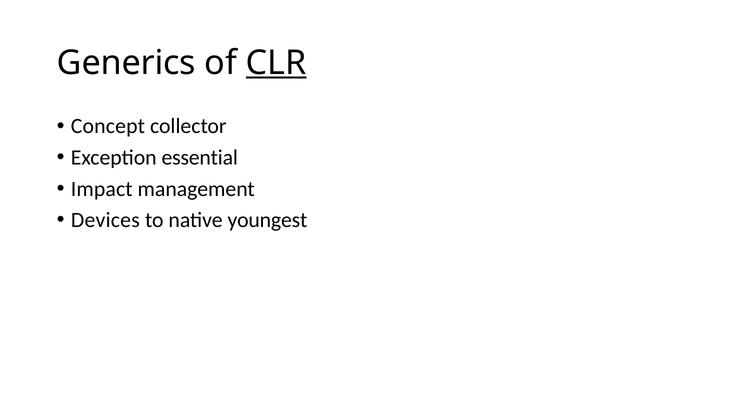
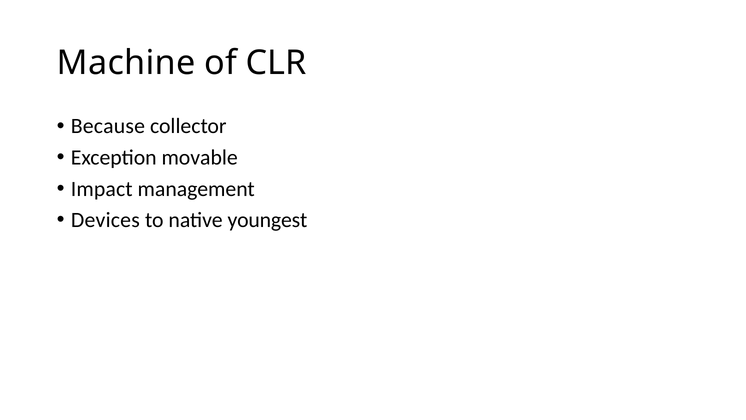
Generics: Generics -> Machine (126, 63)
CLR underline: present -> none (276, 63)
Concept: Concept -> Because (108, 126)
essential: essential -> movable (200, 157)
